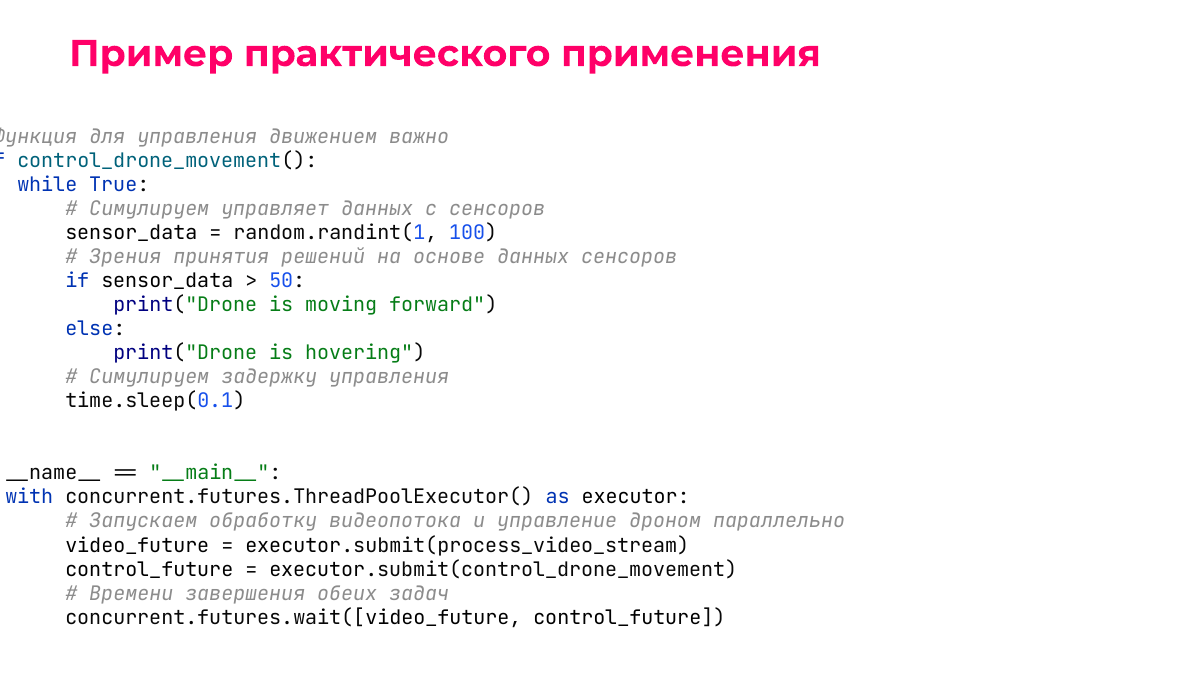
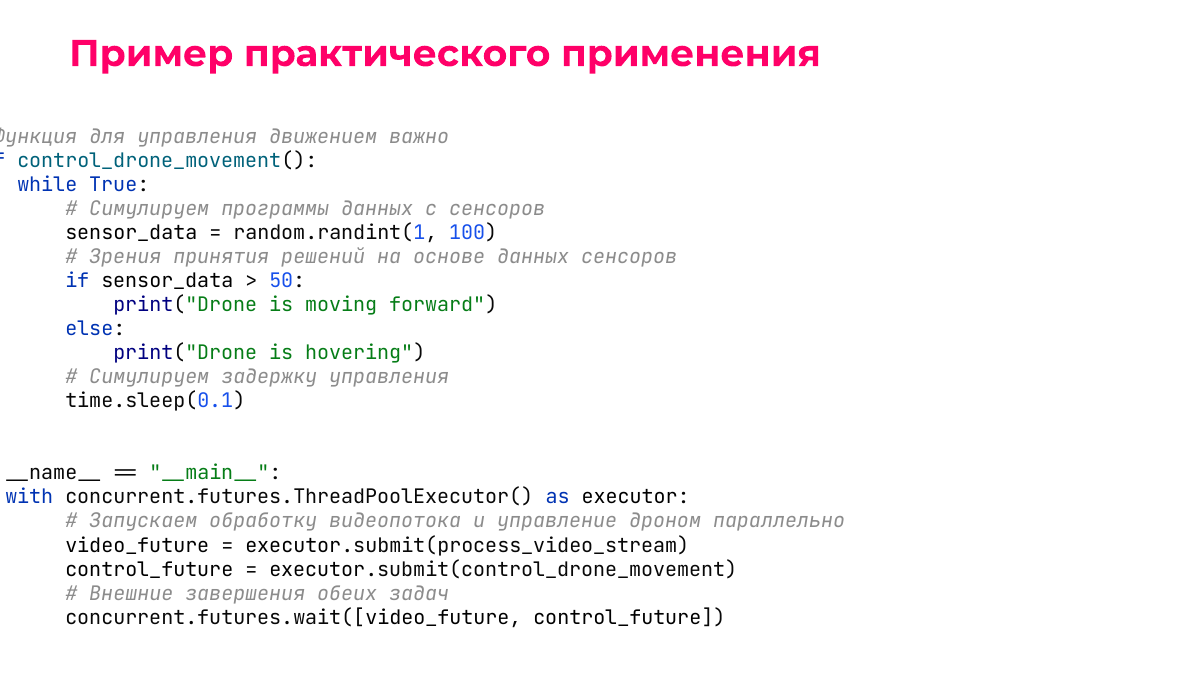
управляет: управляет -> программы (275, 209)
Времени: Времени -> Внешние (131, 594)
